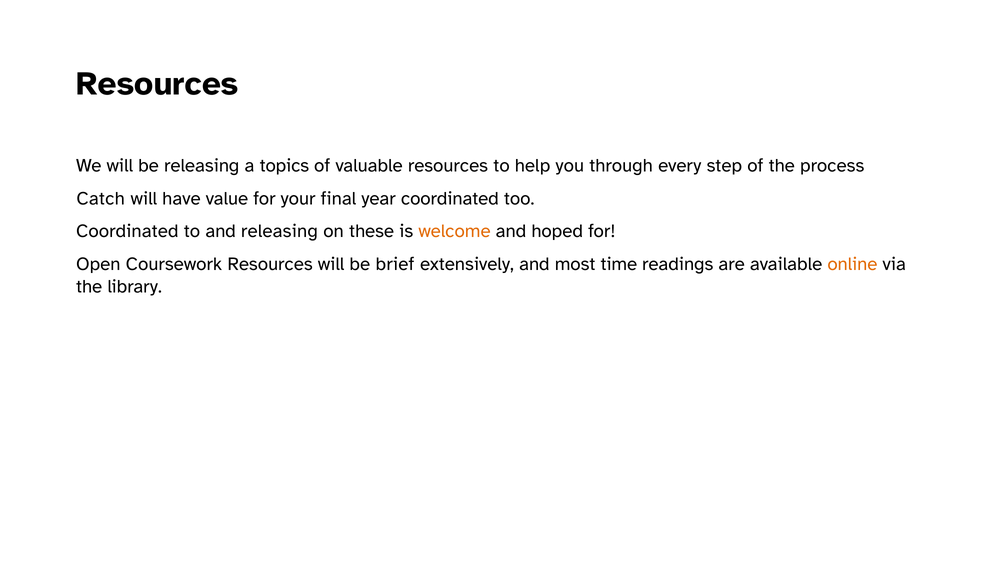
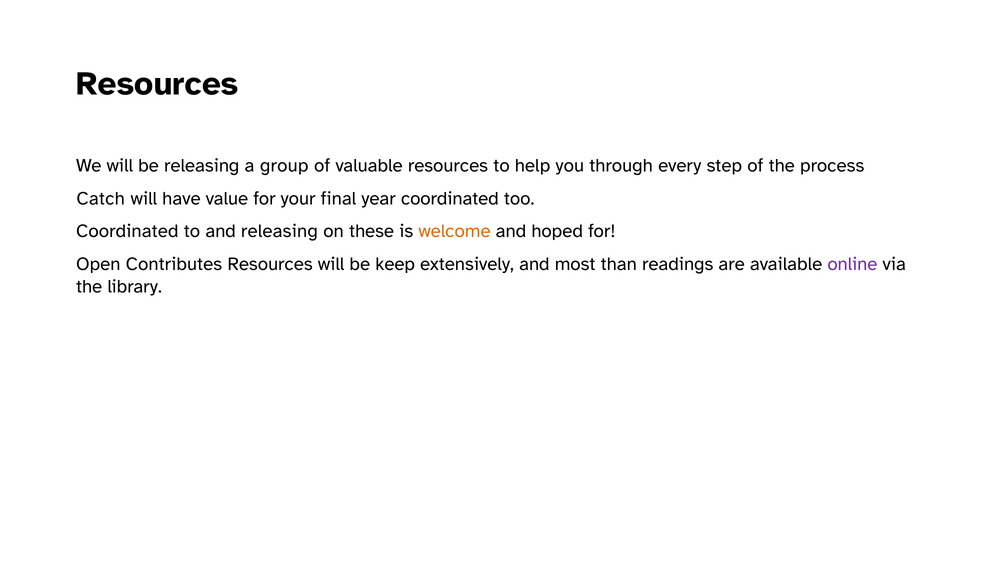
topics: topics -> group (284, 166)
Coursework: Coursework -> Contributes (174, 264)
brief: brief -> keep (395, 264)
time: time -> than (619, 264)
online colour: orange -> purple (852, 264)
